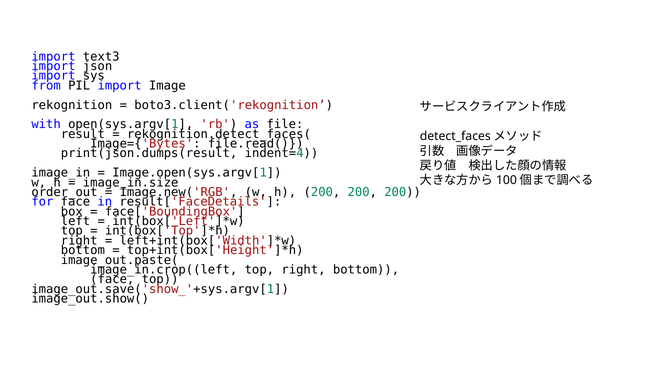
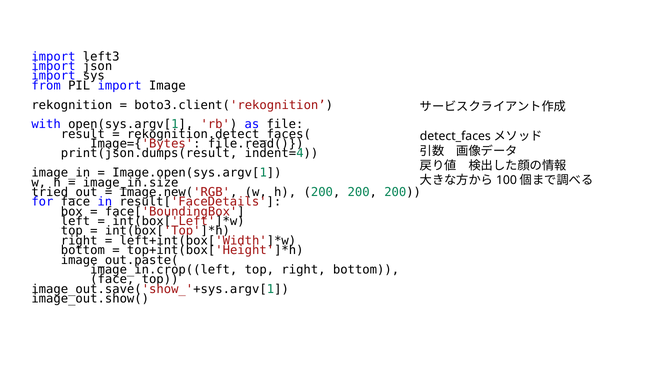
text3: text3 -> left3 (101, 56)
order_out: order_out -> tried_out (64, 192)
